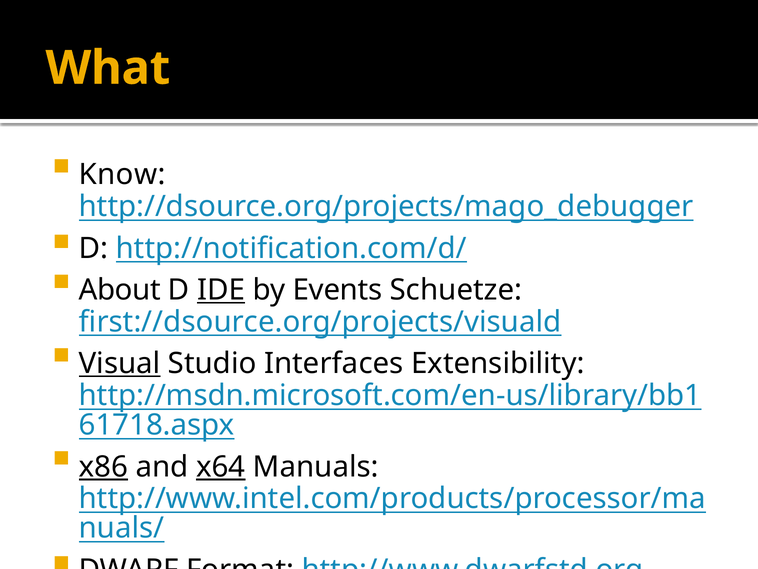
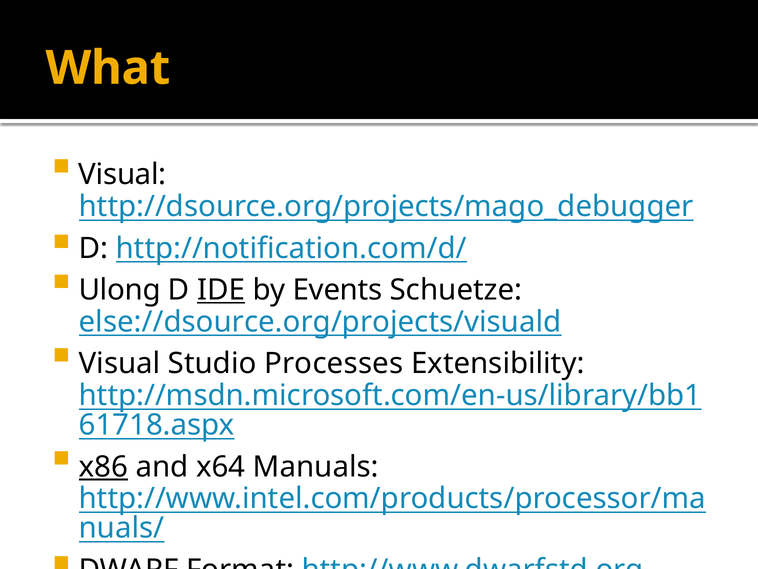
Know: Know -> Visual (122, 174)
About: About -> Ulong (120, 290)
first://dsource.org/projects/visuald: first://dsource.org/projects/visuald -> else://dsource.org/projects/visuald (320, 322)
Visual underline: present -> none (120, 363)
Interfaces: Interfaces -> Processes (334, 363)
x64 underline: present -> none (221, 466)
